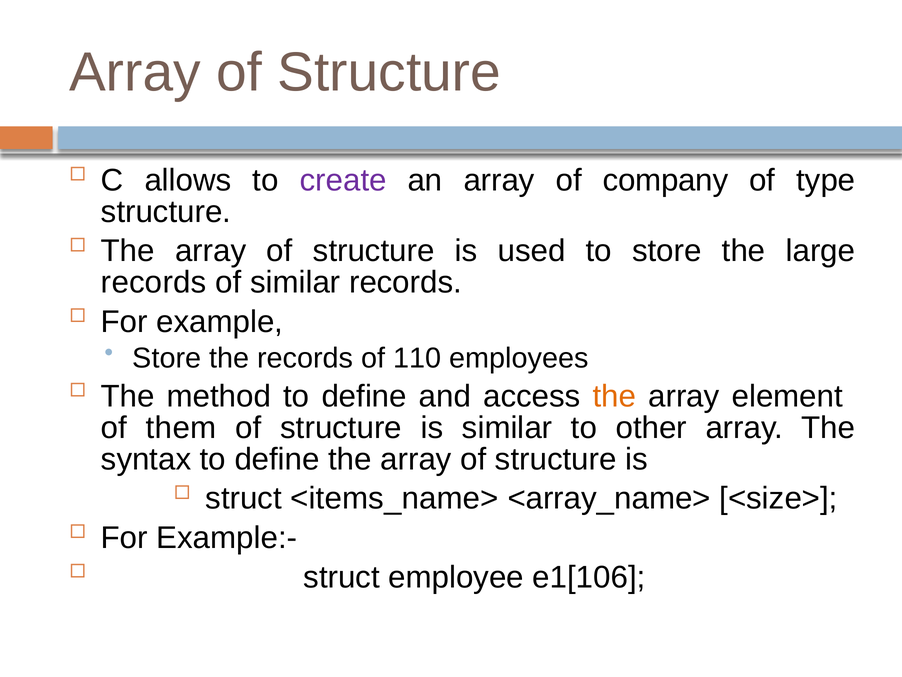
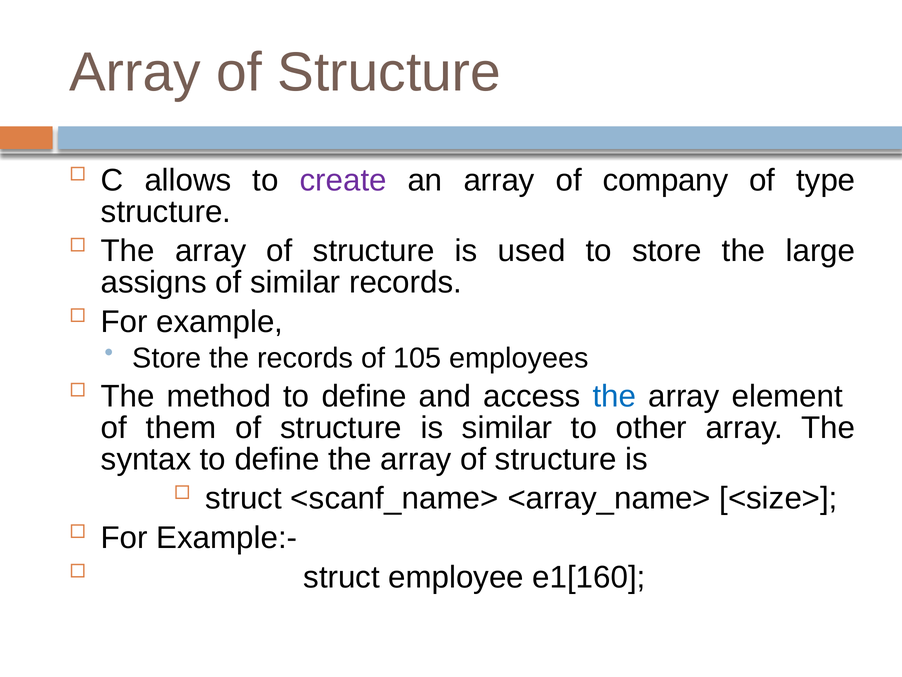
records: records -> assigns (154, 282)
110: 110 -> 105 (417, 358)
the colour: orange -> blue (614, 396)
<items_name>: <items_name> -> <scanf_name> (395, 498)
e1[106: e1[106 -> e1[160 (589, 577)
